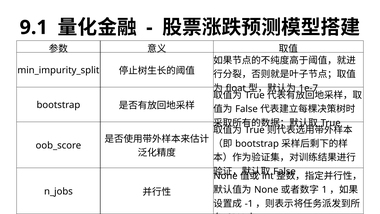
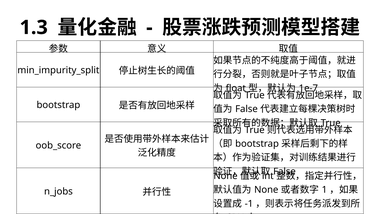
9.1: 9.1 -> 1.3 (34, 27)
